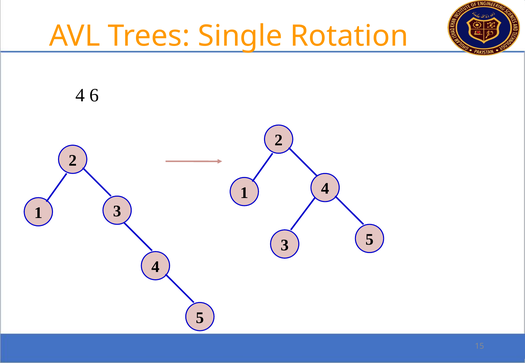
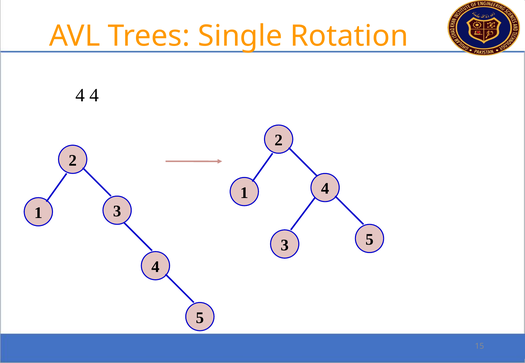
4 6: 6 -> 4 (94, 95)
